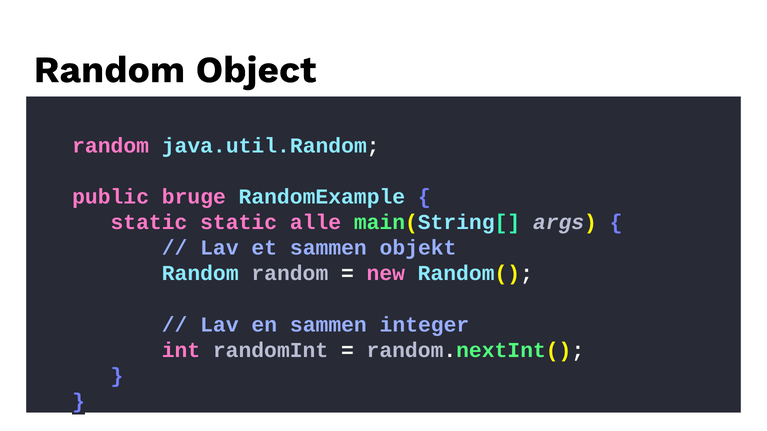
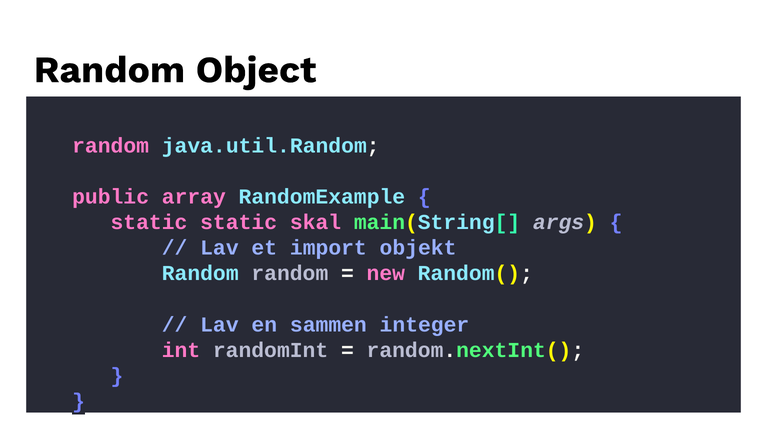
bruge: bruge -> array (194, 197)
alle: alle -> skal (316, 223)
et sammen: sammen -> import (328, 248)
